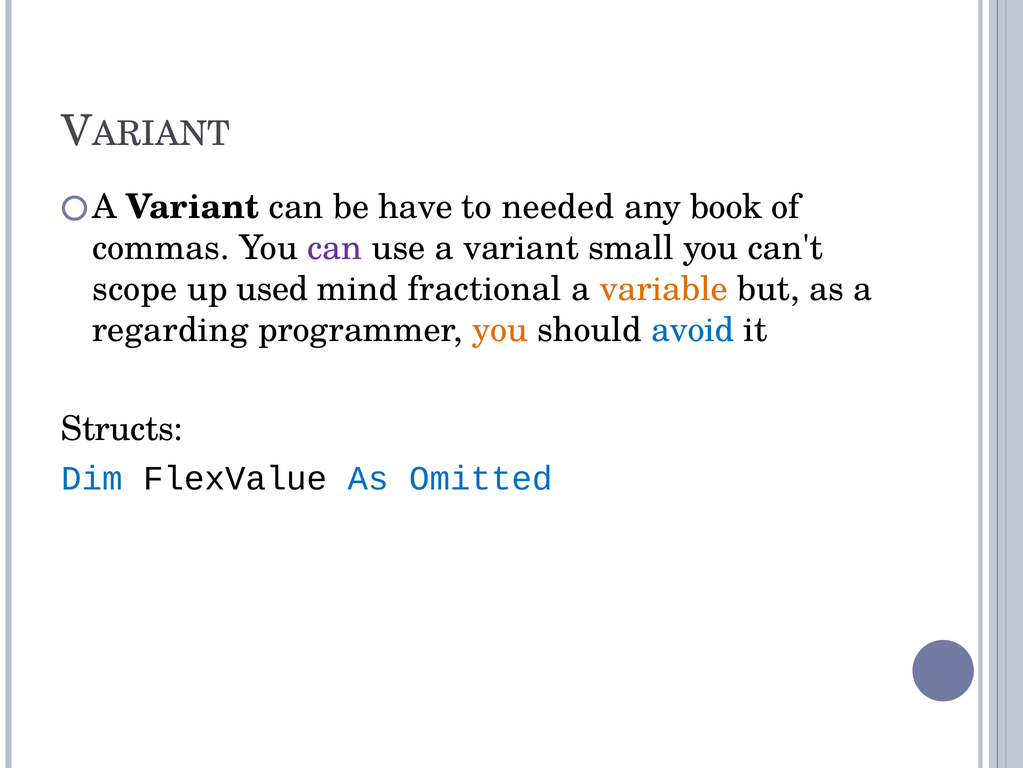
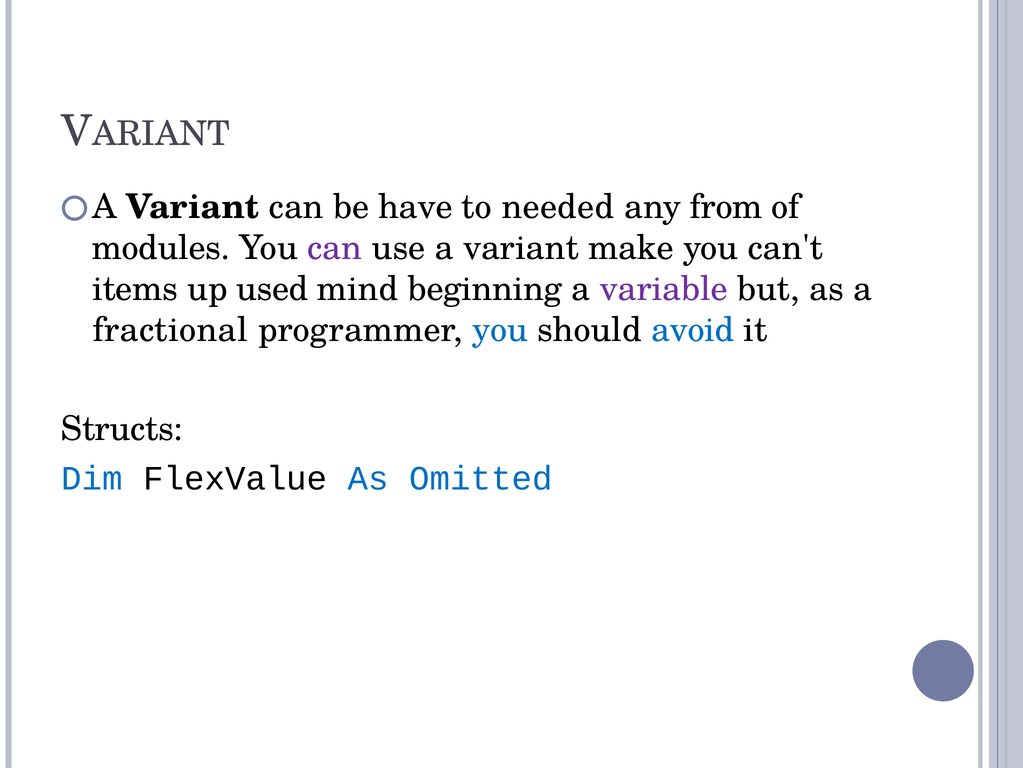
book: book -> from (726, 207)
commas: commas -> modules (161, 248)
small: small -> make (631, 248)
scope: scope -> items (135, 289)
fractional: fractional -> beginning (485, 289)
variable colour: orange -> purple (664, 289)
regarding: regarding -> fractional (170, 330)
you colour: orange -> blue (500, 330)
